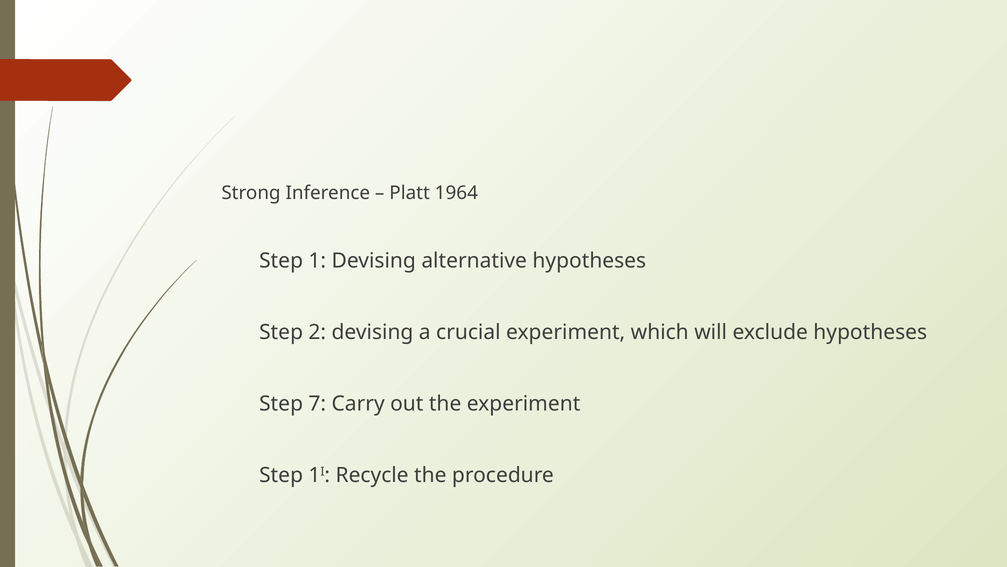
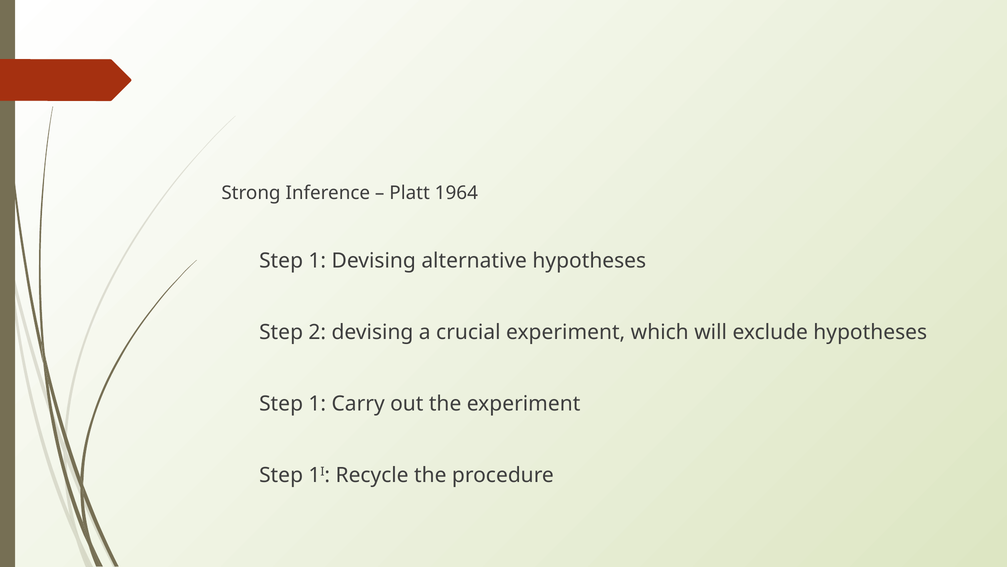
7: 7 -> 1 (317, 403)
